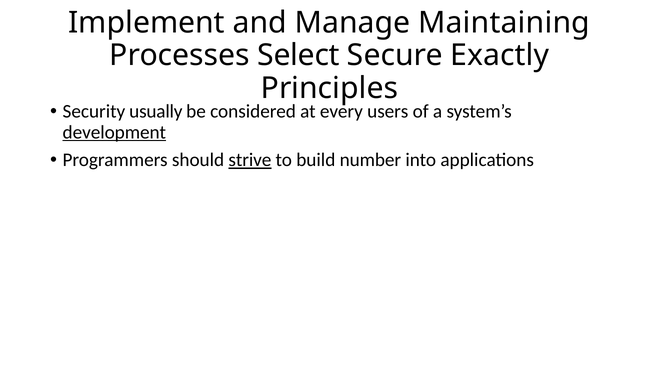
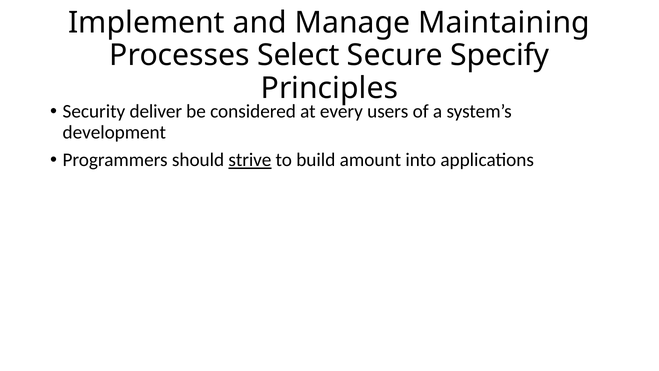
Exactly: Exactly -> Specify (500, 55)
usually: usually -> deliver (156, 111)
development underline: present -> none (114, 132)
number: number -> amount (370, 160)
